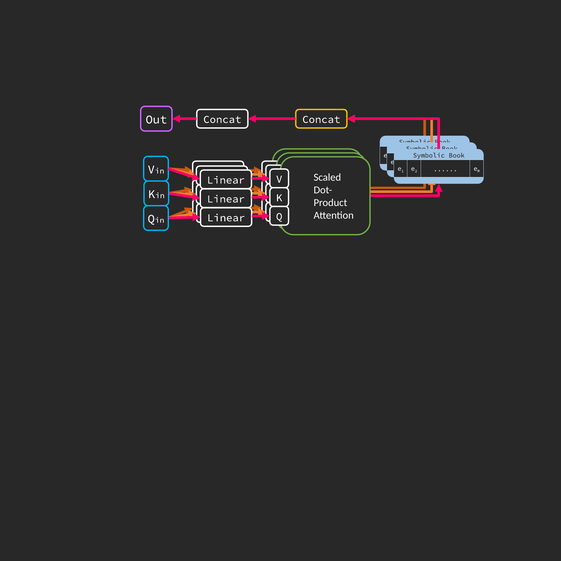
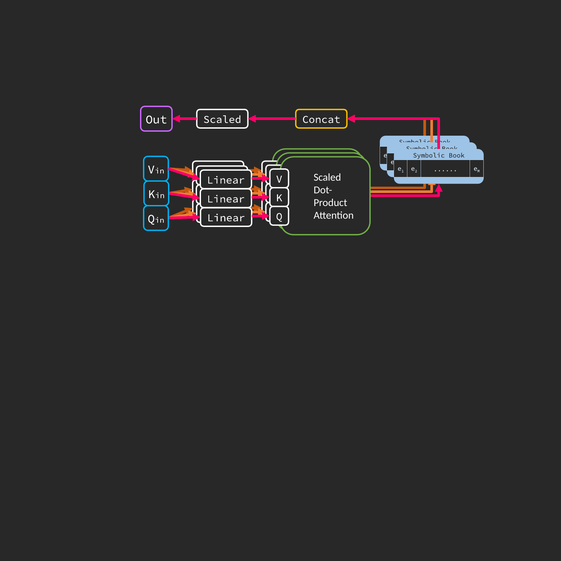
Concat: Concat -> Scaled (222, 119)
